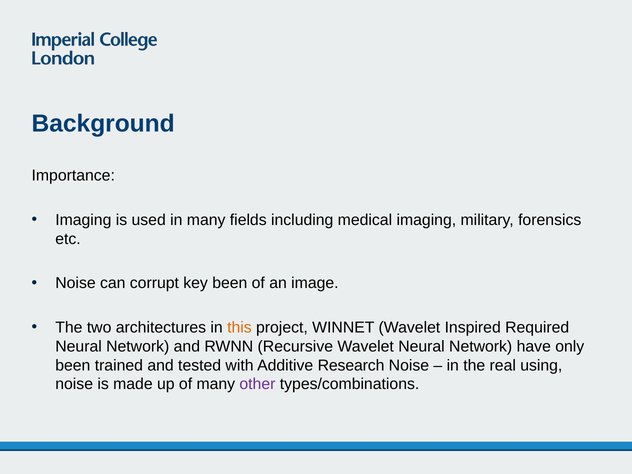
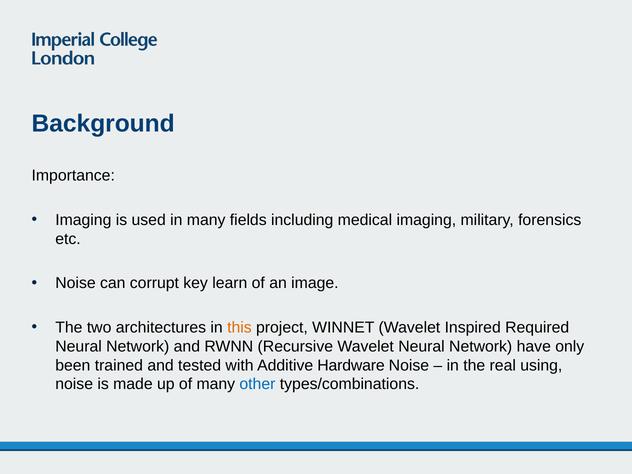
key been: been -> learn (230, 283)
Research: Research -> Hardware (351, 365)
other colour: purple -> blue (257, 384)
